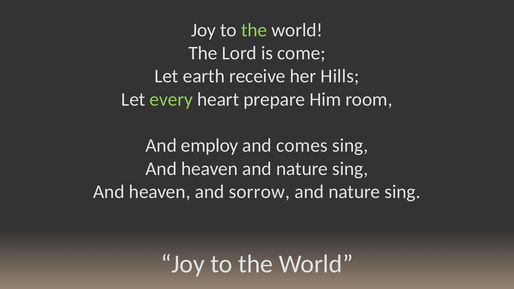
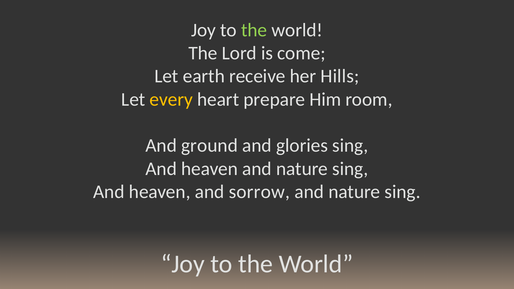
every colour: light green -> yellow (171, 99)
employ: employ -> ground (210, 146)
comes: comes -> glories (302, 146)
